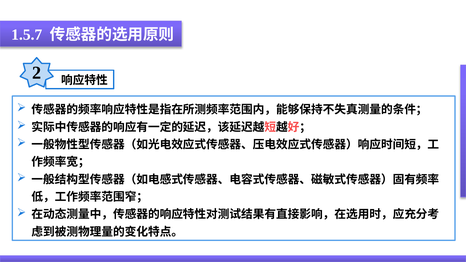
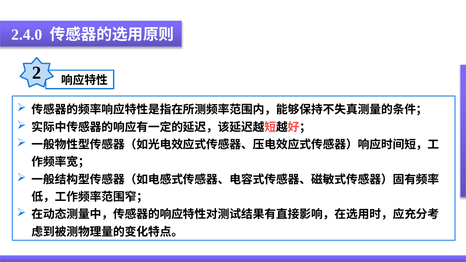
1.5.7: 1.5.7 -> 2.4.0 (27, 35)
